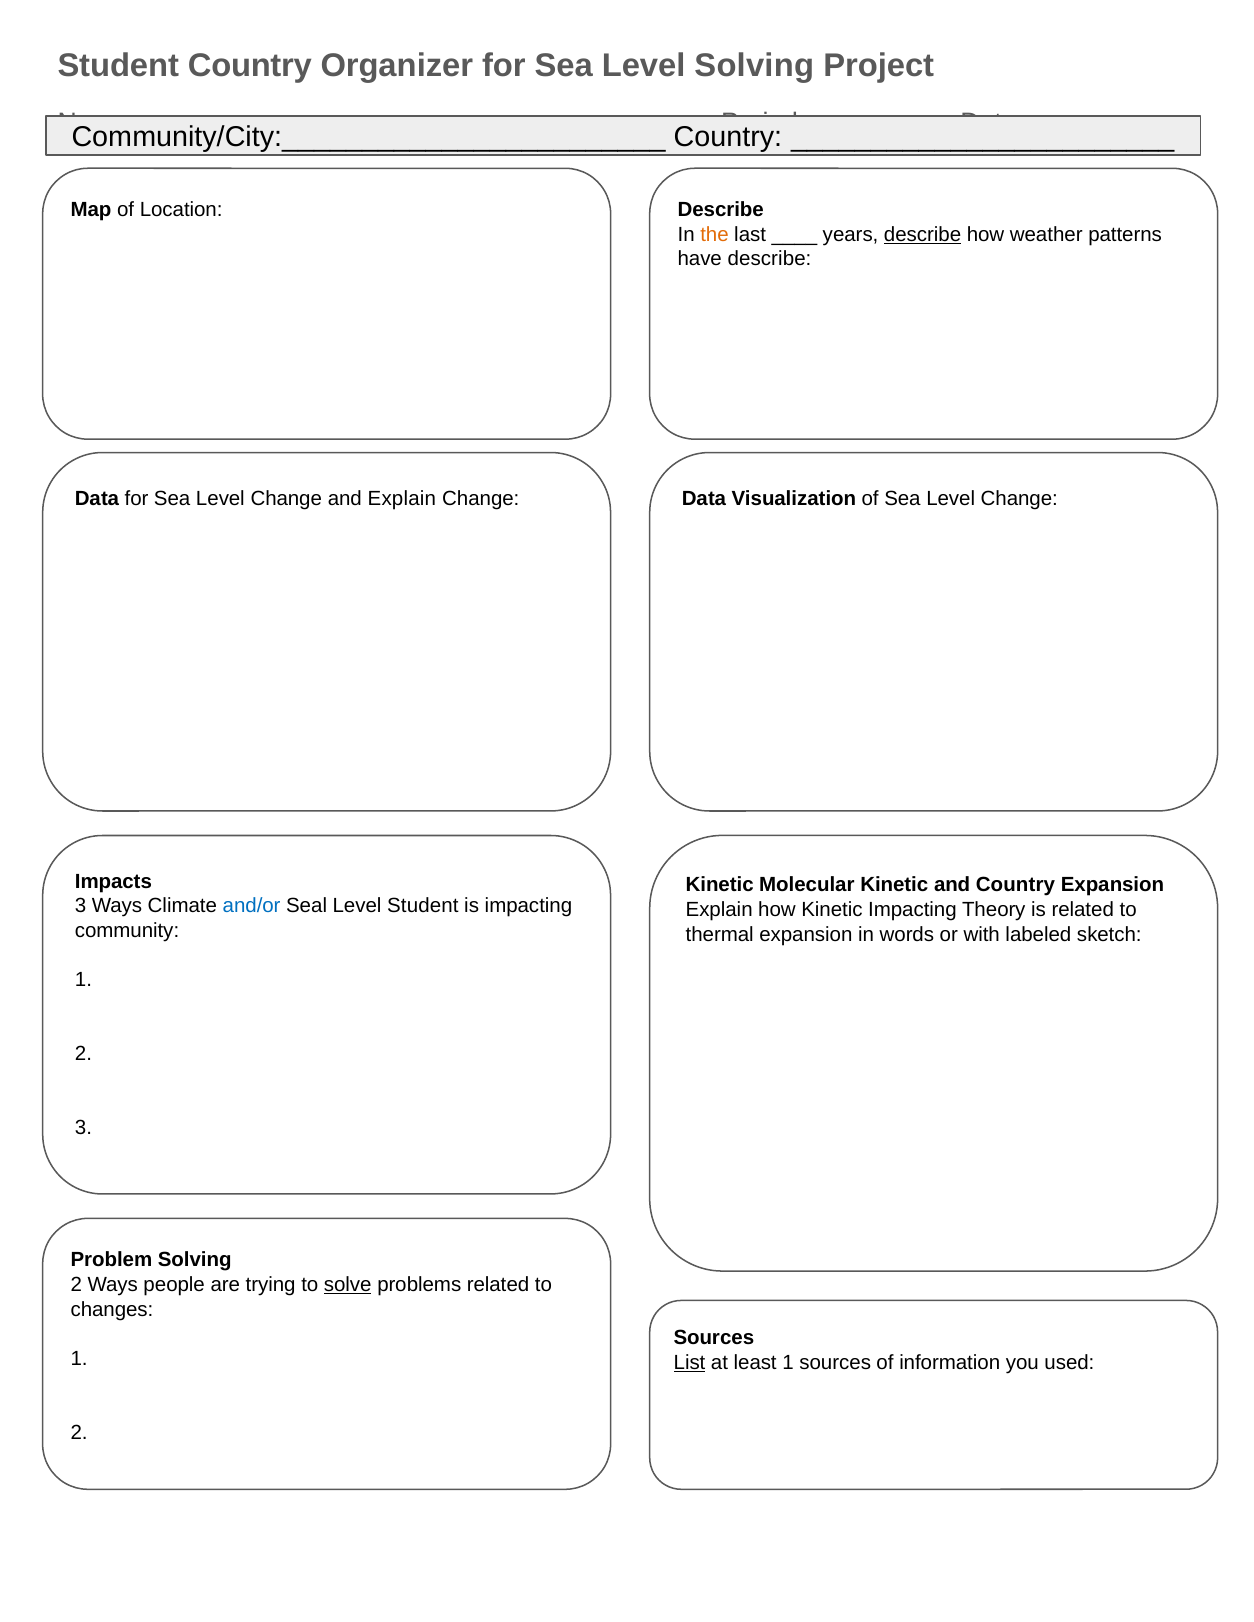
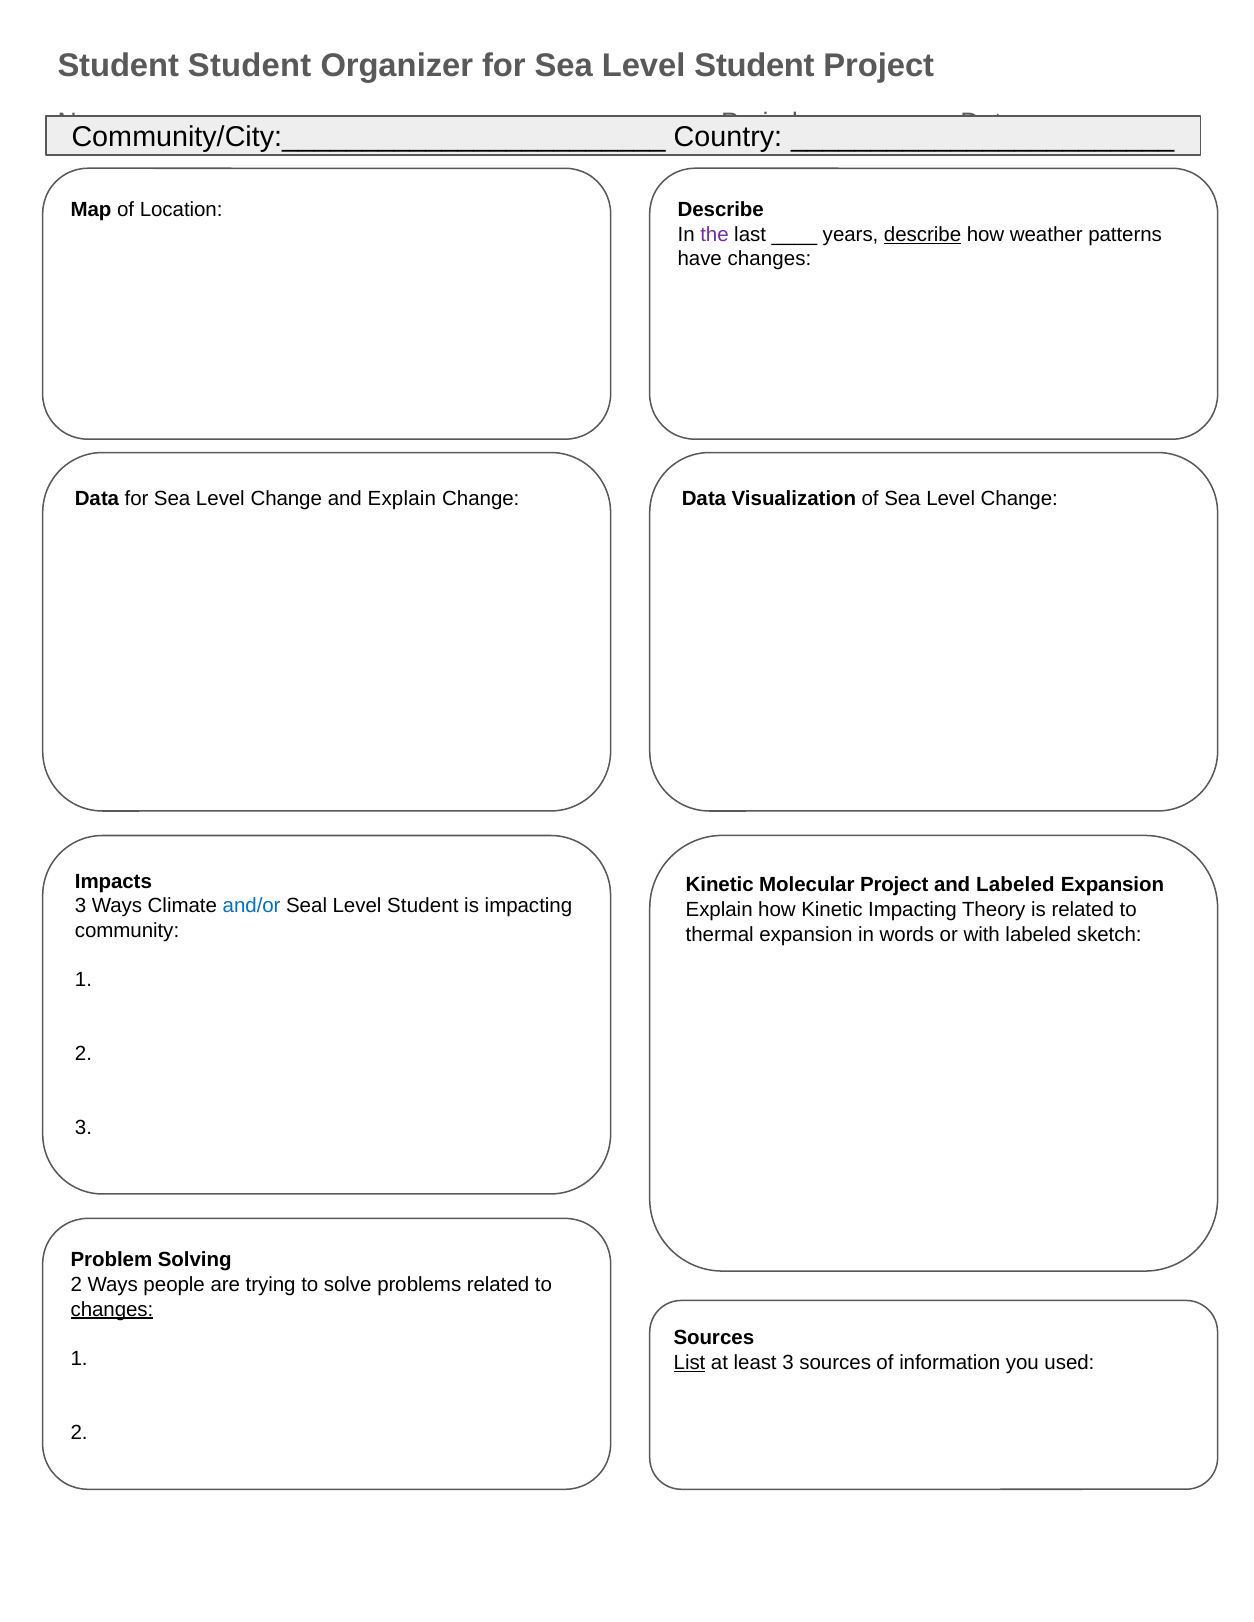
Student Country: Country -> Student (250, 66)
Sea Level Solving: Solving -> Student (755, 66)
the colour: orange -> purple (714, 235)
have describe: describe -> changes (769, 259)
Molecular Kinetic: Kinetic -> Project (894, 886)
and Country: Country -> Labeled (1015, 886)
solve underline: present -> none (348, 1285)
changes underline: none -> present (112, 1310)
least 1: 1 -> 3 (788, 1363)
